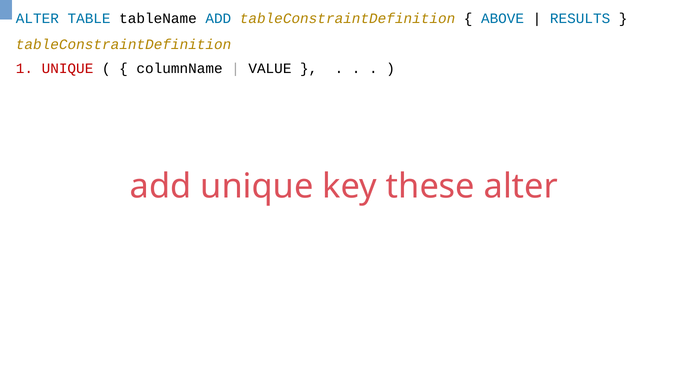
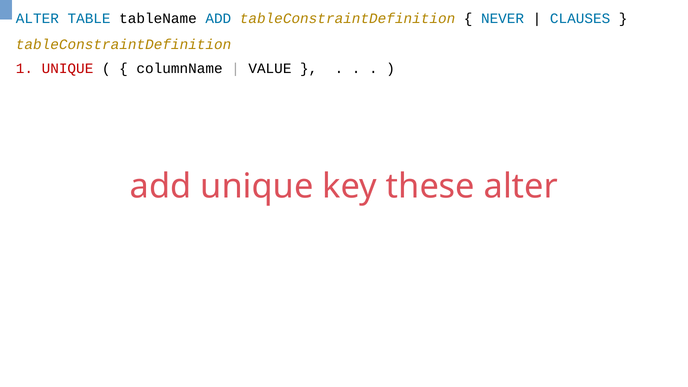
ABOVE: ABOVE -> NEVER (503, 19)
RESULTS: RESULTS -> CLAUSES (580, 19)
